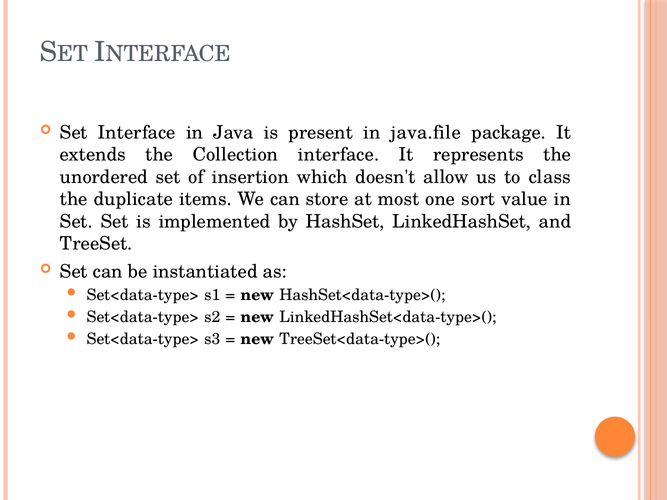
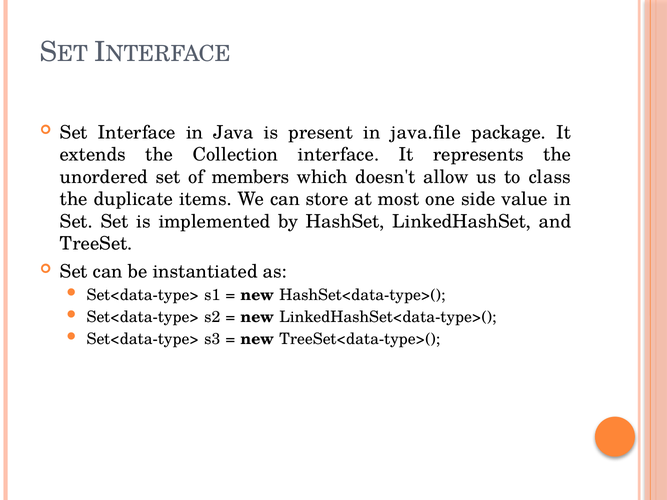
insertion: insertion -> members (250, 177)
sort: sort -> side (478, 199)
